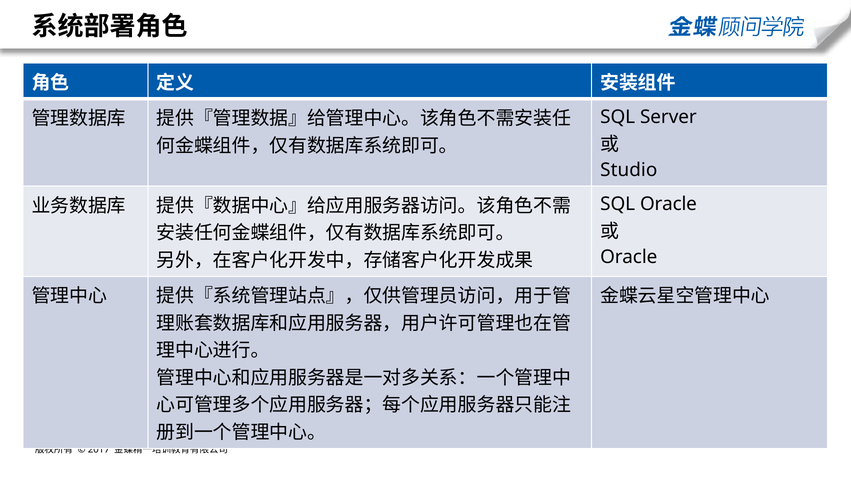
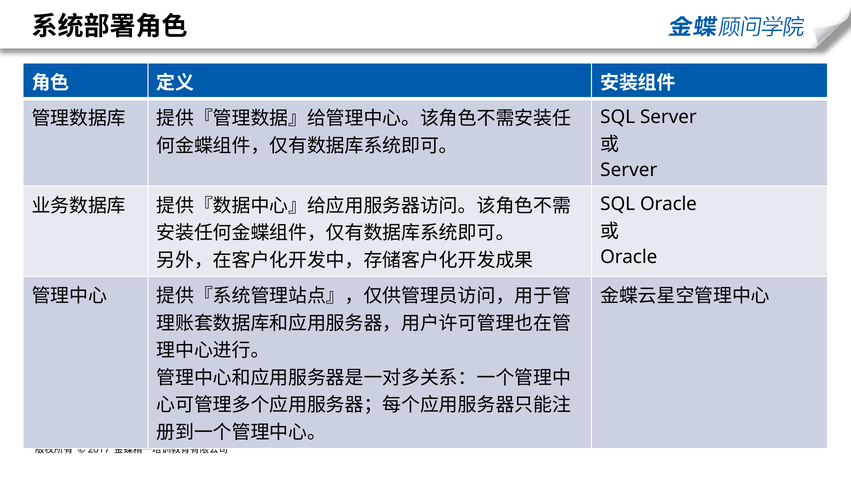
Studio: Studio -> Server (629, 170)
